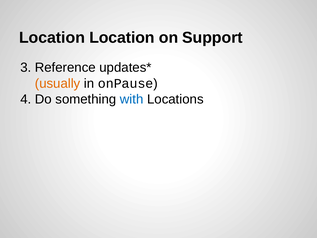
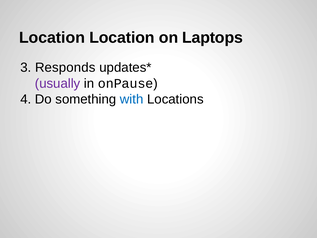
Support: Support -> Laptops (212, 38)
Reference: Reference -> Responds (65, 67)
usually colour: orange -> purple (58, 83)
